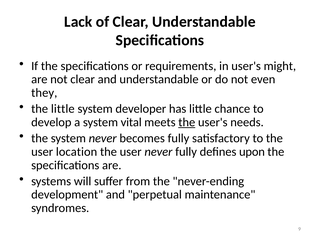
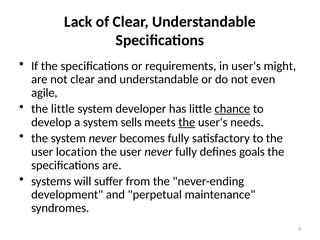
they: they -> agile (44, 93)
chance underline: none -> present (232, 109)
vital: vital -> sells (131, 122)
upon: upon -> goals (252, 152)
